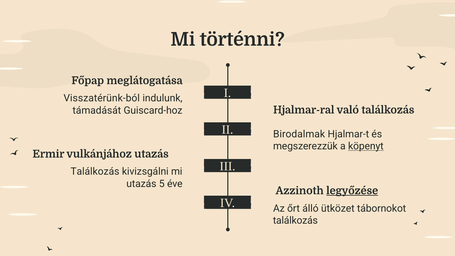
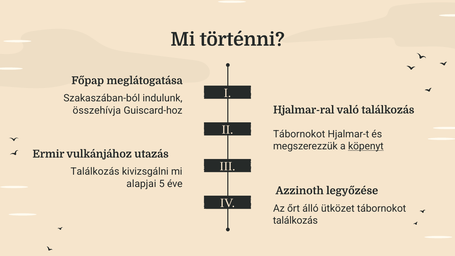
Visszatérünk-ból: Visszatérünk-ból -> Szakaszában-ból (102, 98)
támadását: támadását -> összehívja (97, 110)
Birodalmak: Birodalmak -> Tábornokot (299, 134)
utazás: utazás -> alapjai (141, 184)
legyőzése underline: present -> none (352, 191)
